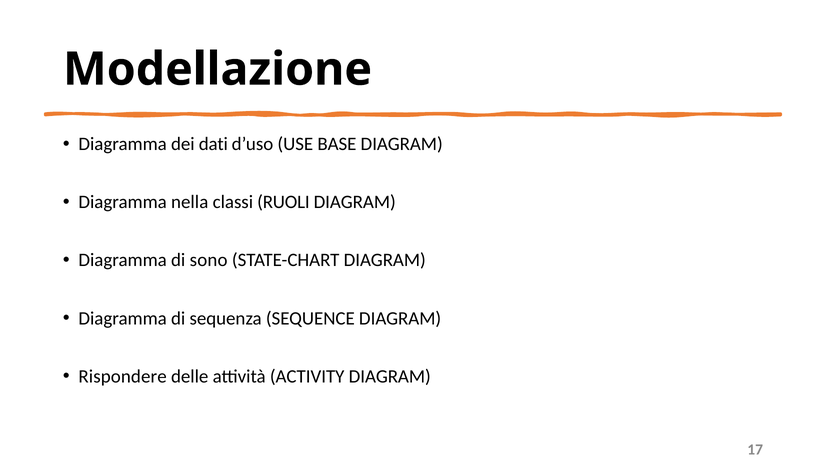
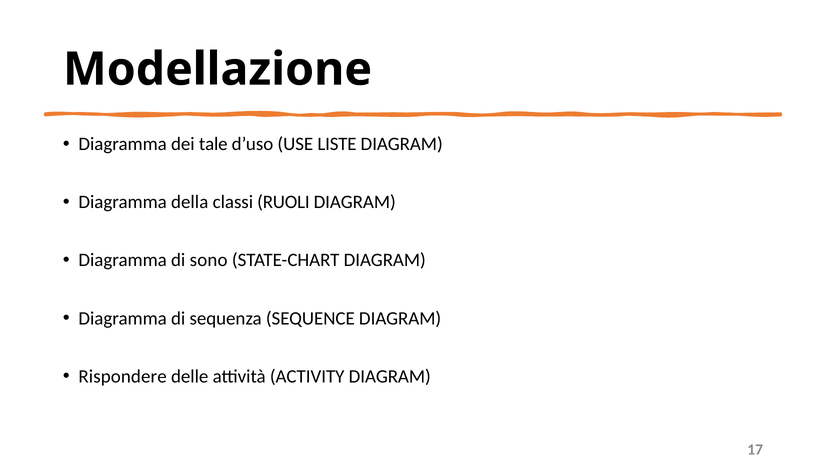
dati: dati -> tale (213, 144)
BASE: BASE -> LISTE (337, 144)
nella: nella -> della (190, 202)
